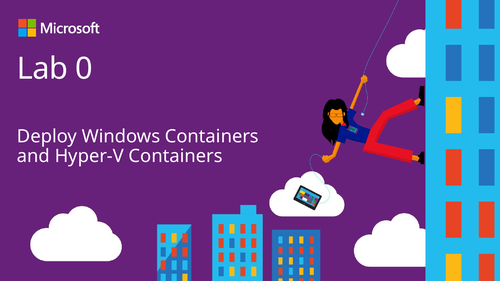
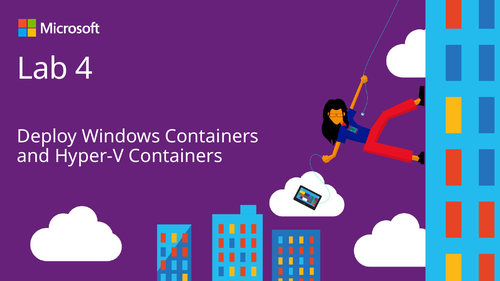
0: 0 -> 4 (84, 69)
